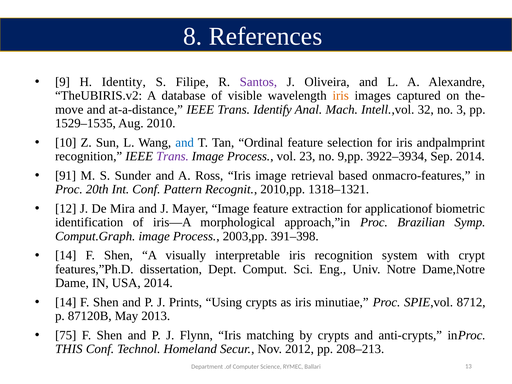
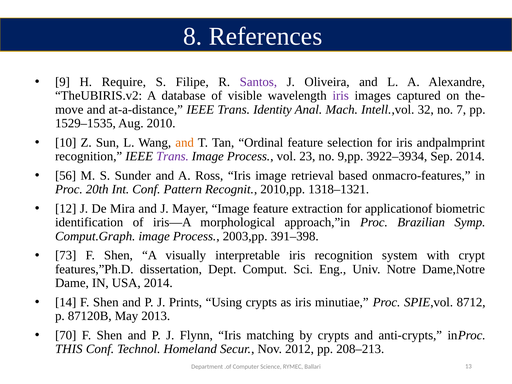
Identity: Identity -> Require (124, 82)
iris colour: orange -> purple (341, 96)
Identify: Identify -> Identity (273, 110)
3: 3 -> 7 (461, 110)
and colour: blue -> orange (185, 143)
91: 91 -> 56 (66, 176)
14: 14 -> 73 (66, 255)
75: 75 -> 70 (66, 335)
